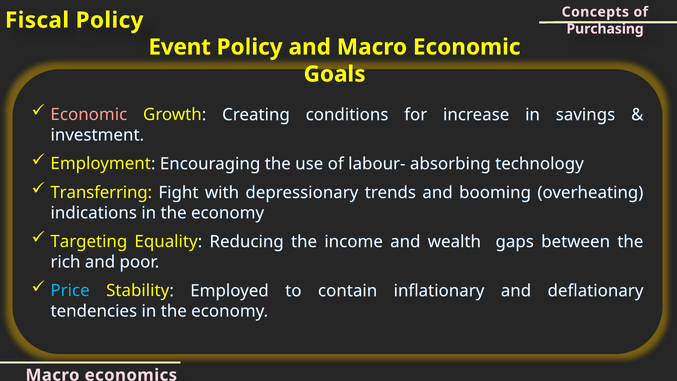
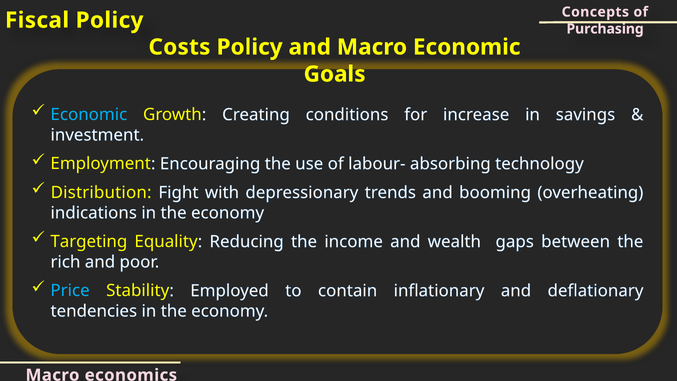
Event: Event -> Costs (179, 47)
Economic colour: pink -> light blue (89, 115)
Transferring: Transferring -> Distribution (101, 192)
